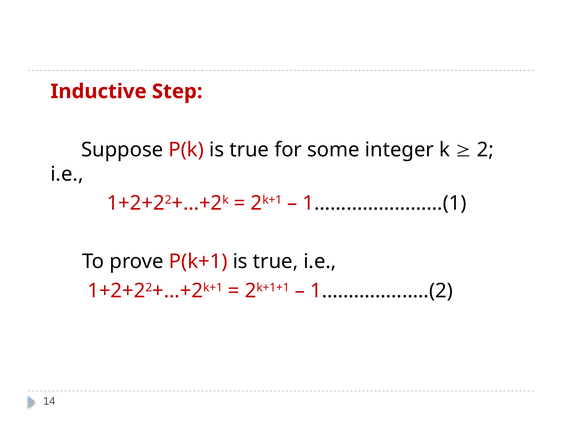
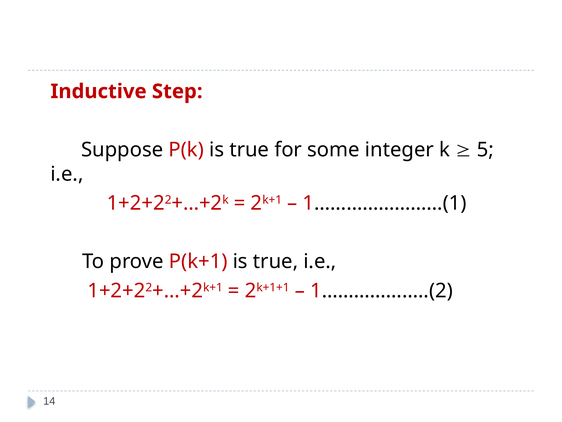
2: 2 -> 5 (485, 150)
